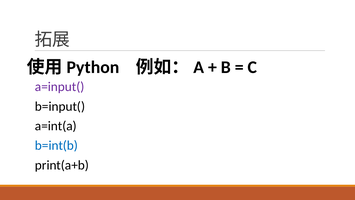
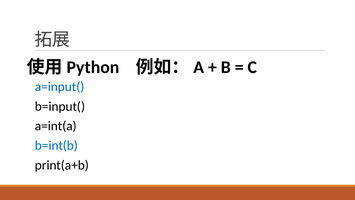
a=input( colour: purple -> blue (60, 87)
